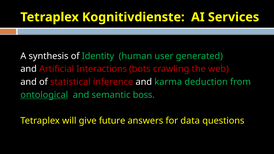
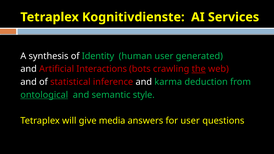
the underline: none -> present (199, 69)
boss: boss -> style (144, 95)
future: future -> media (112, 121)
for data: data -> user (190, 121)
